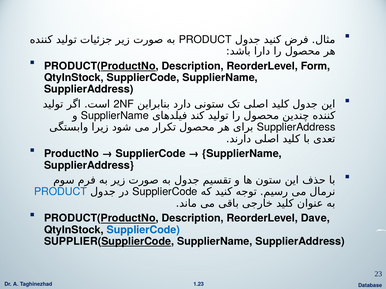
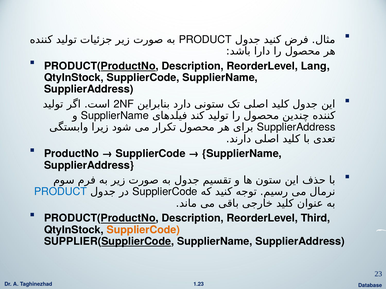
Form: Form -> Lang (315, 66)
Dave: Dave -> Third (315, 219)
SupplierCode colour: blue -> orange (143, 230)
